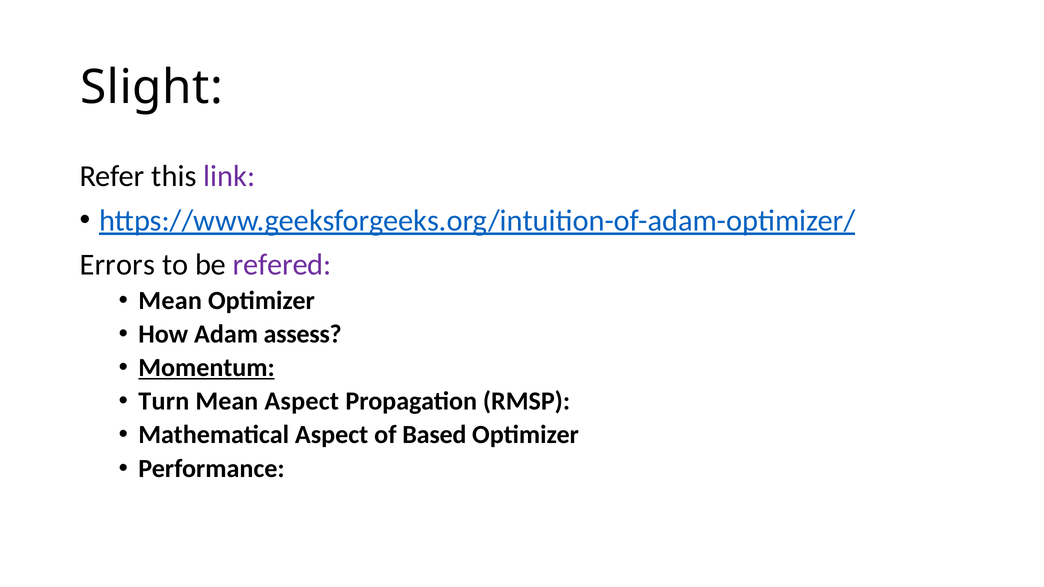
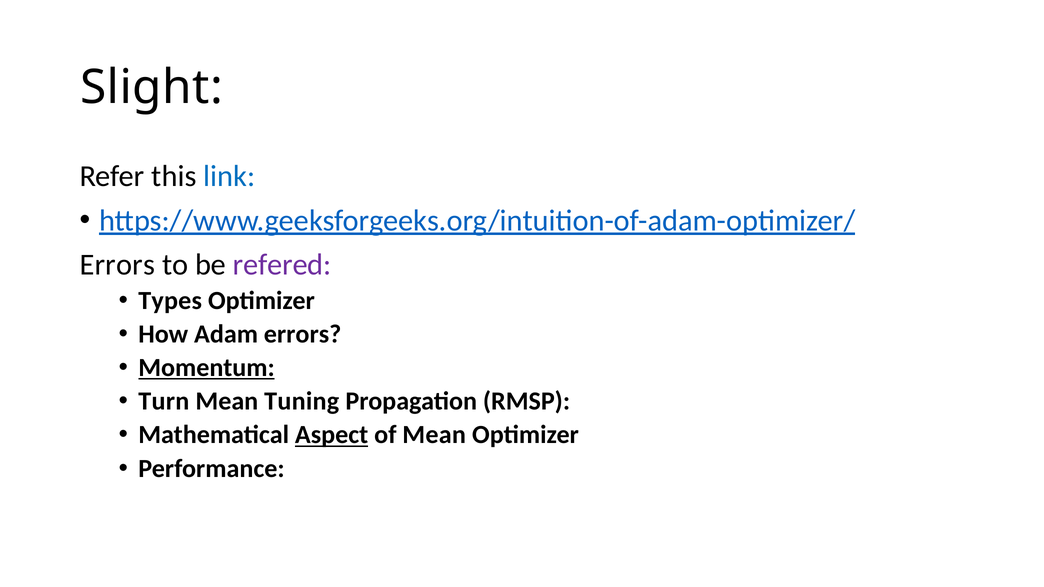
link colour: purple -> blue (229, 177)
Mean: Mean -> Types (170, 301)
Adam assess: assess -> errors (303, 334)
Mean Aspect: Aspect -> Tuning (302, 401)
Aspect underline: none -> present (332, 435)
of Based: Based -> Mean (434, 435)
